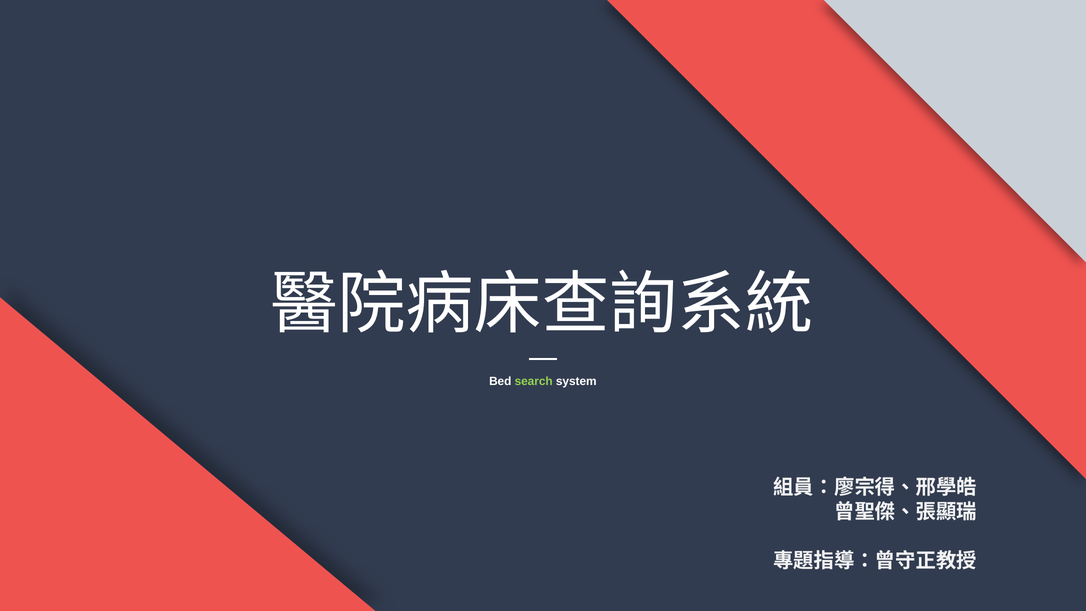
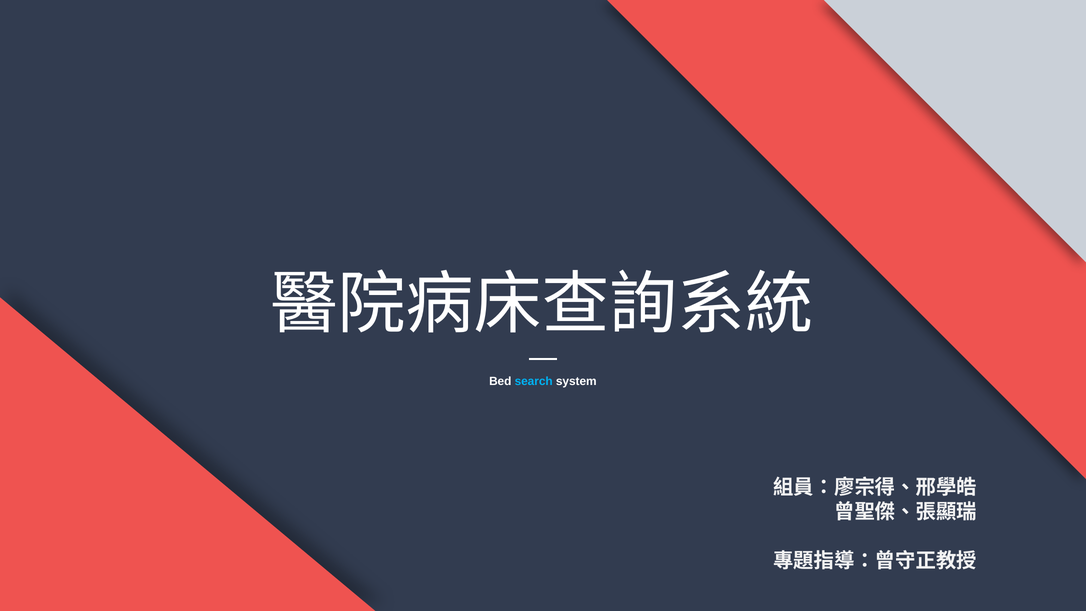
search colour: light green -> light blue (534, 381)
